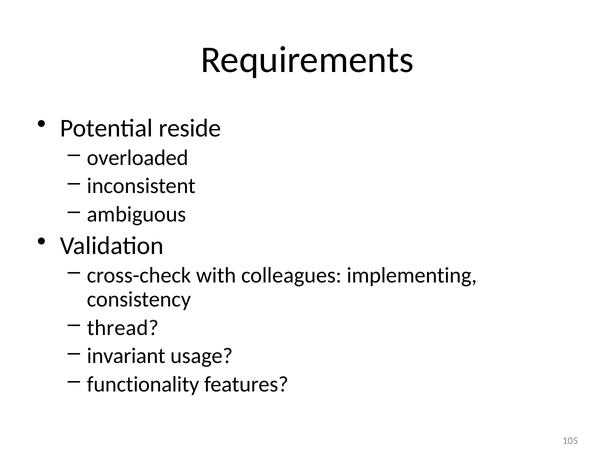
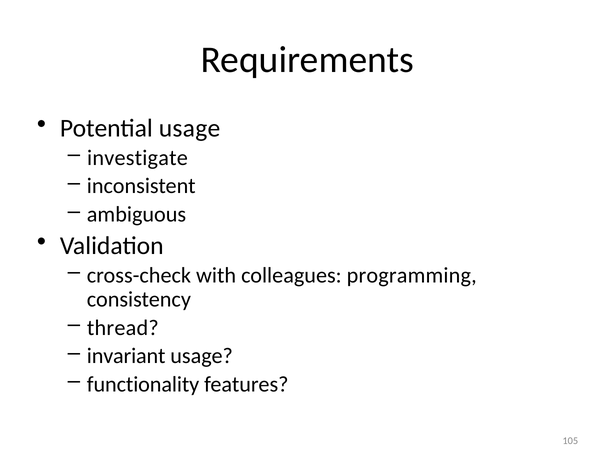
Potential reside: reside -> usage (190, 128)
overloaded: overloaded -> investigate (137, 158)
implementing: implementing -> programming (412, 275)
